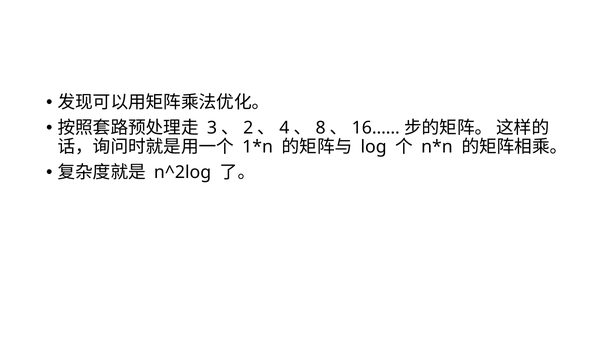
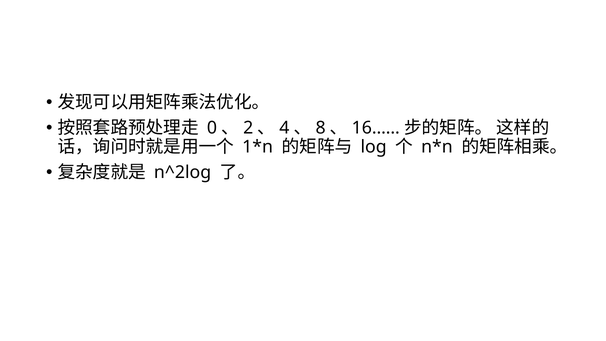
3: 3 -> 0 (212, 128)
